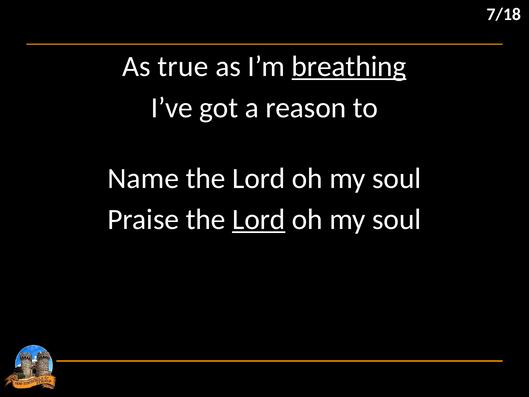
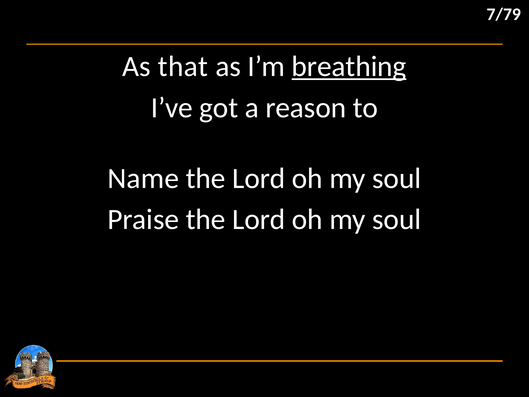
7/18: 7/18 -> 7/79 (504, 14)
true: true -> that (183, 67)
Lord underline: present -> none (259, 219)
